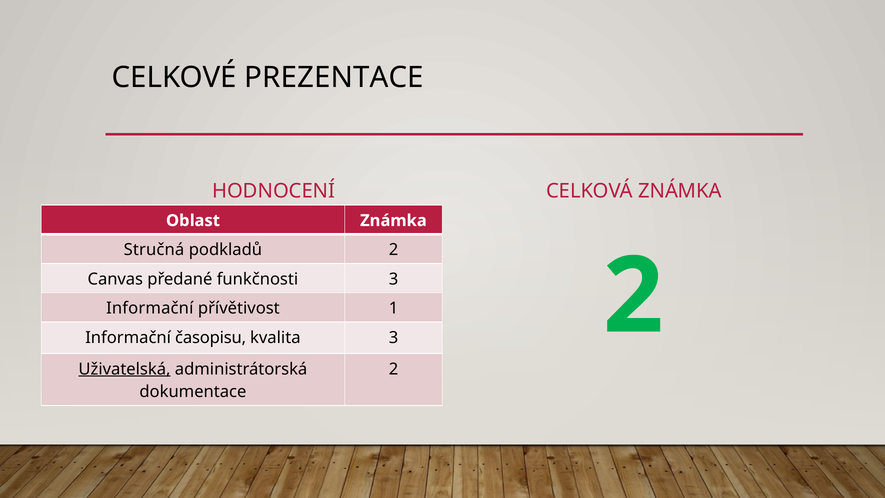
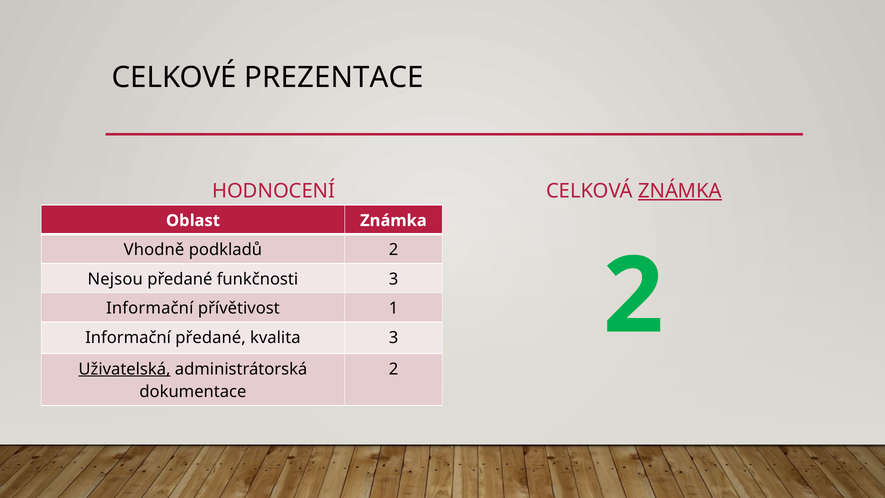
ZNÁMKA underline: none -> present (680, 191)
Stručná: Stručná -> Vhodně (154, 250)
Canvas: Canvas -> Nejsou (115, 279)
Informační časopisu: časopisu -> předané (211, 338)
